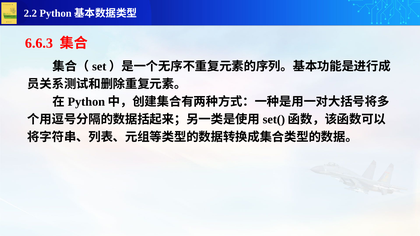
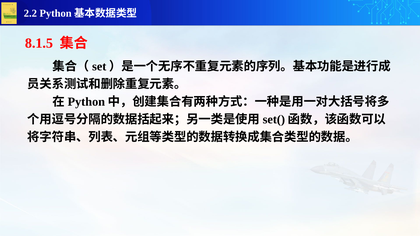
6.6.3: 6.6.3 -> 8.1.5 (39, 43)
